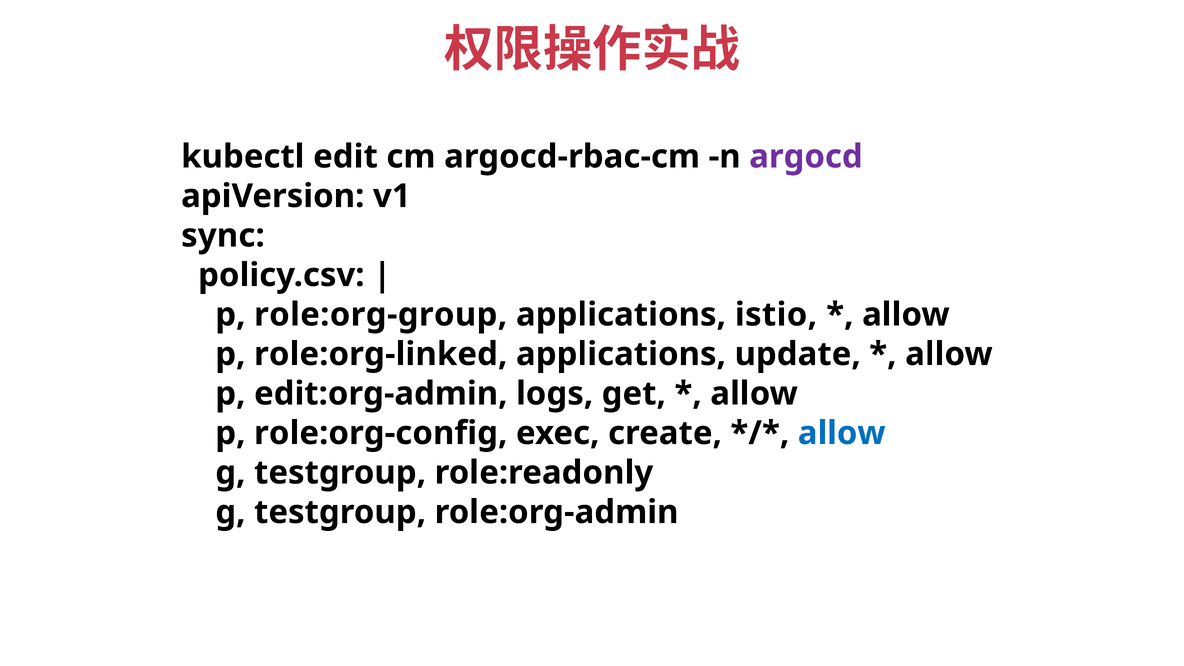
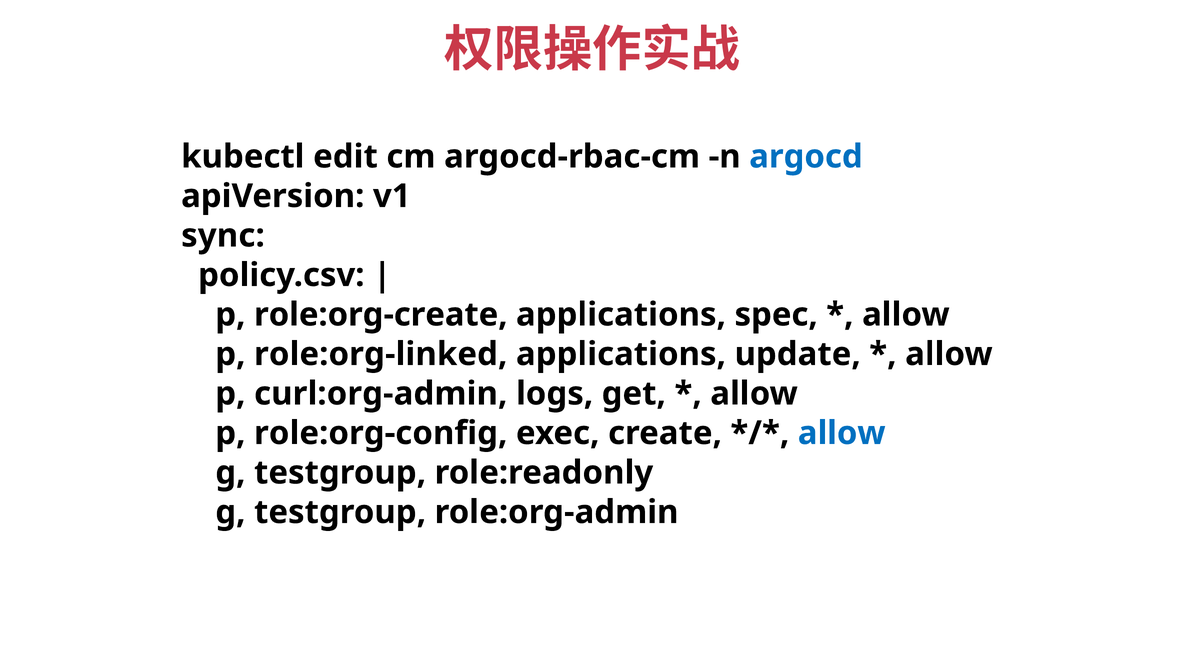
argocd colour: purple -> blue (806, 157)
role:org-group: role:org-group -> role:org-create (381, 315)
istio: istio -> spec (776, 315)
edit:org-admin: edit:org-admin -> curl:org-admin (381, 394)
